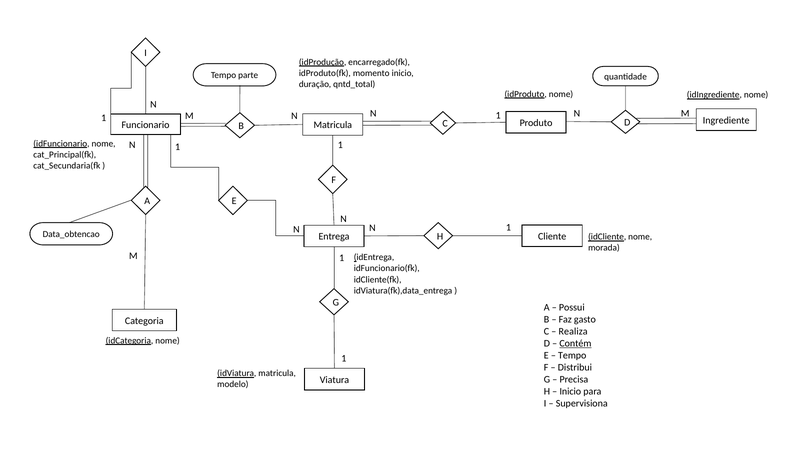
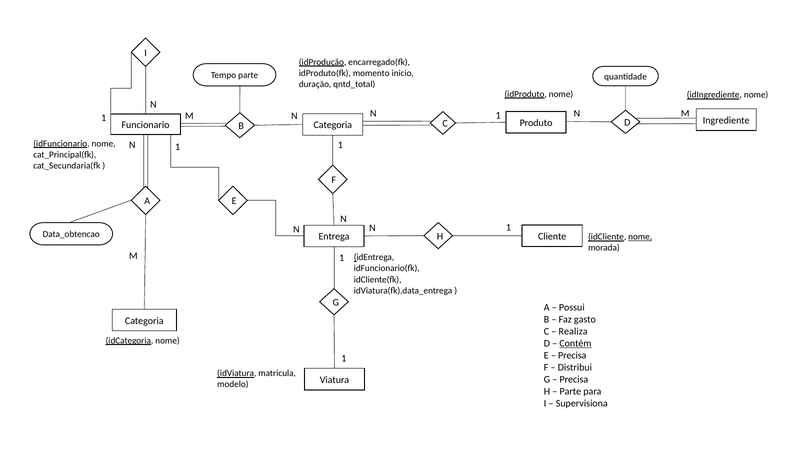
Matricula: Matricula -> Categoria (333, 125)
nome underline: none -> present (640, 237)
Tempo: Tempo -> Precisa (572, 355)
Inicio: Inicio -> Parte (570, 391)
